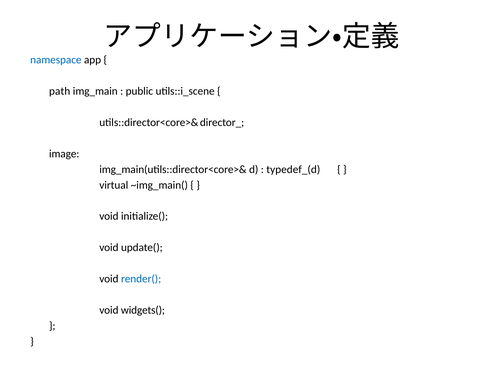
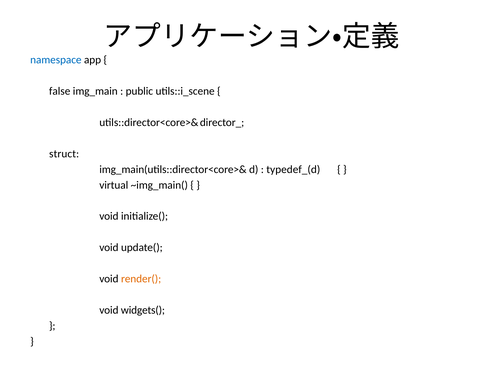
path: path -> false (60, 91)
image: image -> struct (64, 154)
render( colour: blue -> orange (141, 279)
